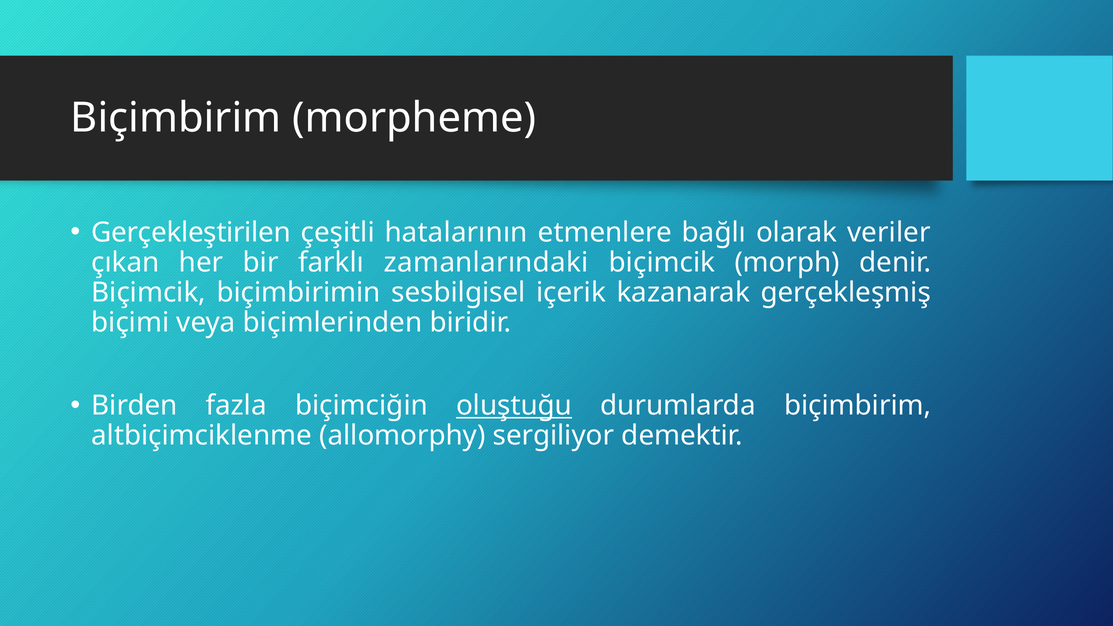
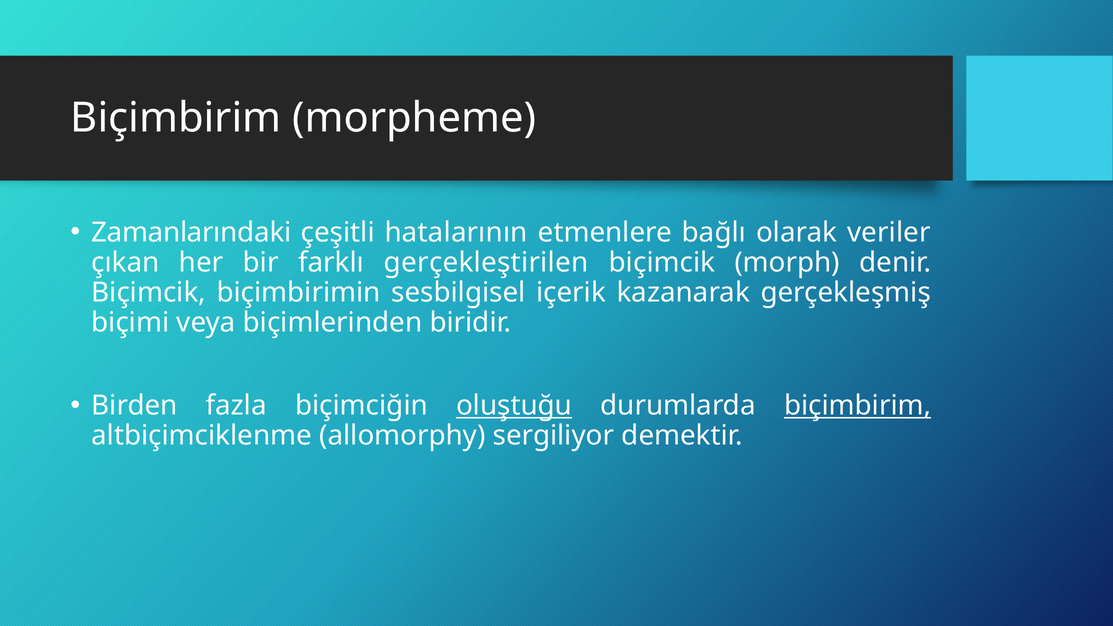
Gerçekleştirilen: Gerçekleştirilen -> Zamanlarındaki (191, 232)
zamanlarındaki: zamanlarındaki -> gerçekleştirilen (486, 262)
biçimbirim underline: none -> present (858, 406)
